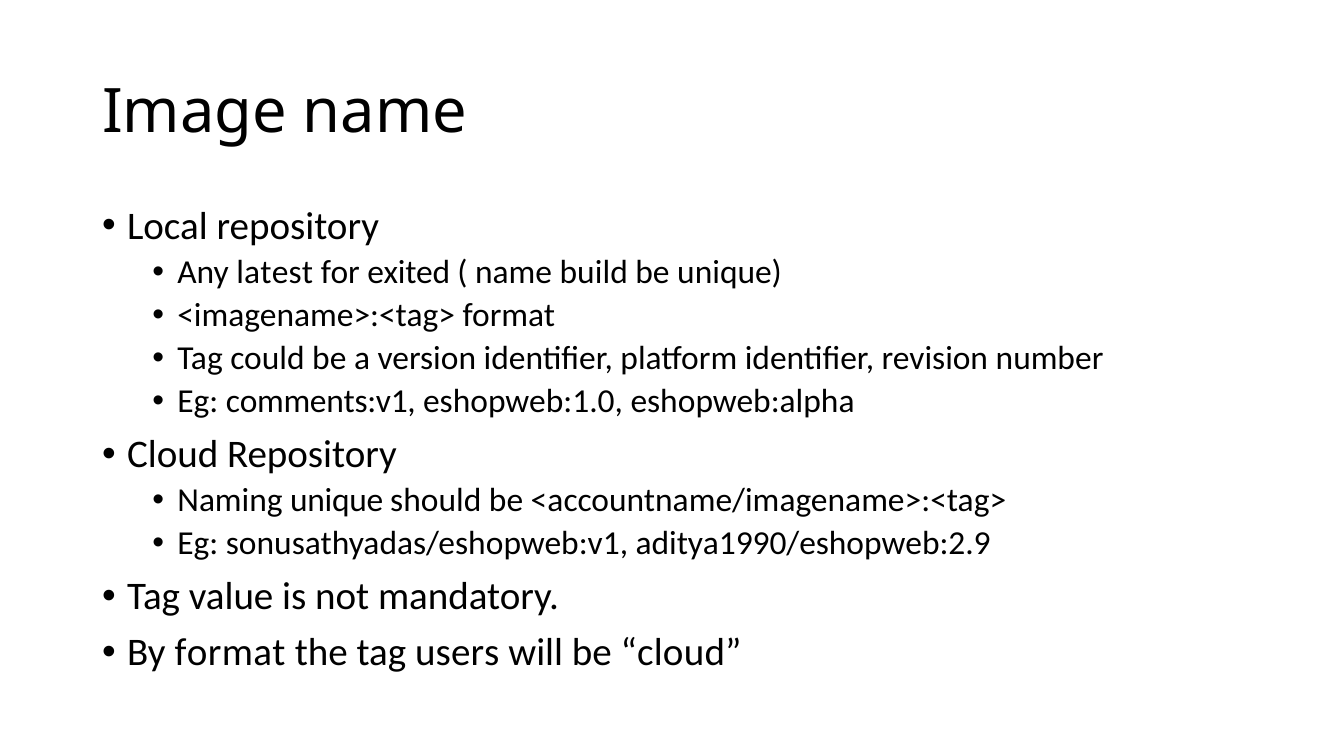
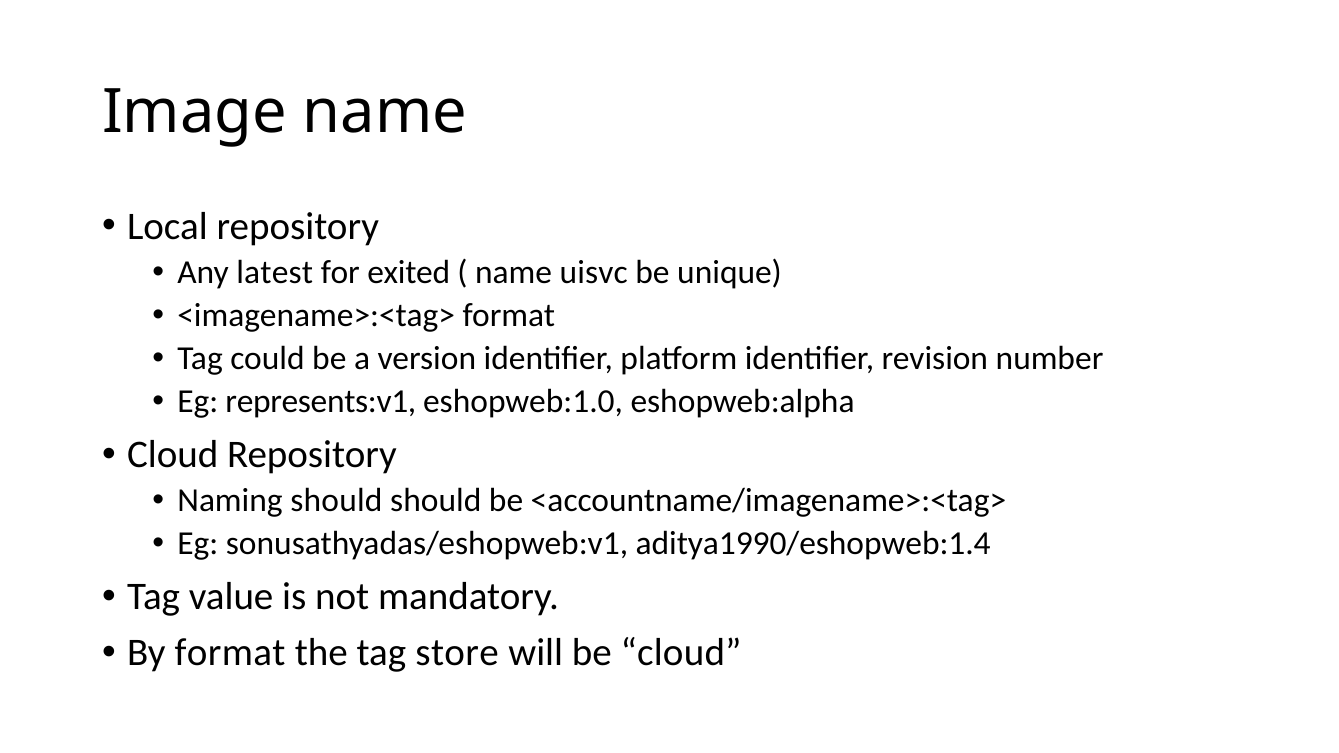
build: build -> uisvc (594, 272)
comments:v1: comments:v1 -> represents:v1 (321, 402)
Naming unique: unique -> should (336, 501)
aditya1990/eshopweb:2.9: aditya1990/eshopweb:2.9 -> aditya1990/eshopweb:1.4 (813, 544)
users: users -> store (457, 653)
